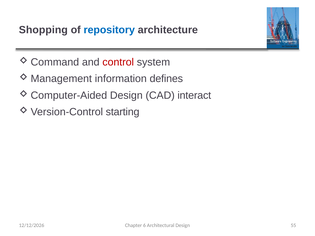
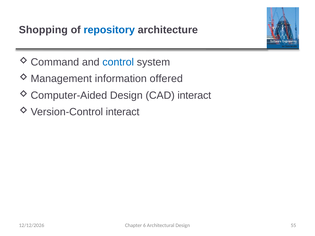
control colour: red -> blue (118, 62)
defines: defines -> offered (166, 79)
starting: starting -> interact (123, 112)
